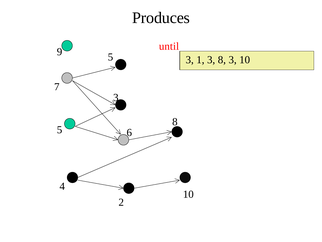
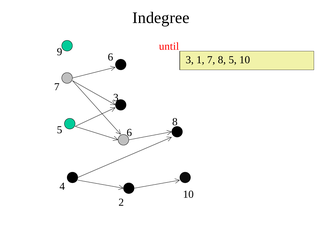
Produces: Produces -> Indegree (161, 18)
9 5: 5 -> 6 (110, 57)
1 3: 3 -> 7 (211, 60)
8 3: 3 -> 5 (233, 60)
